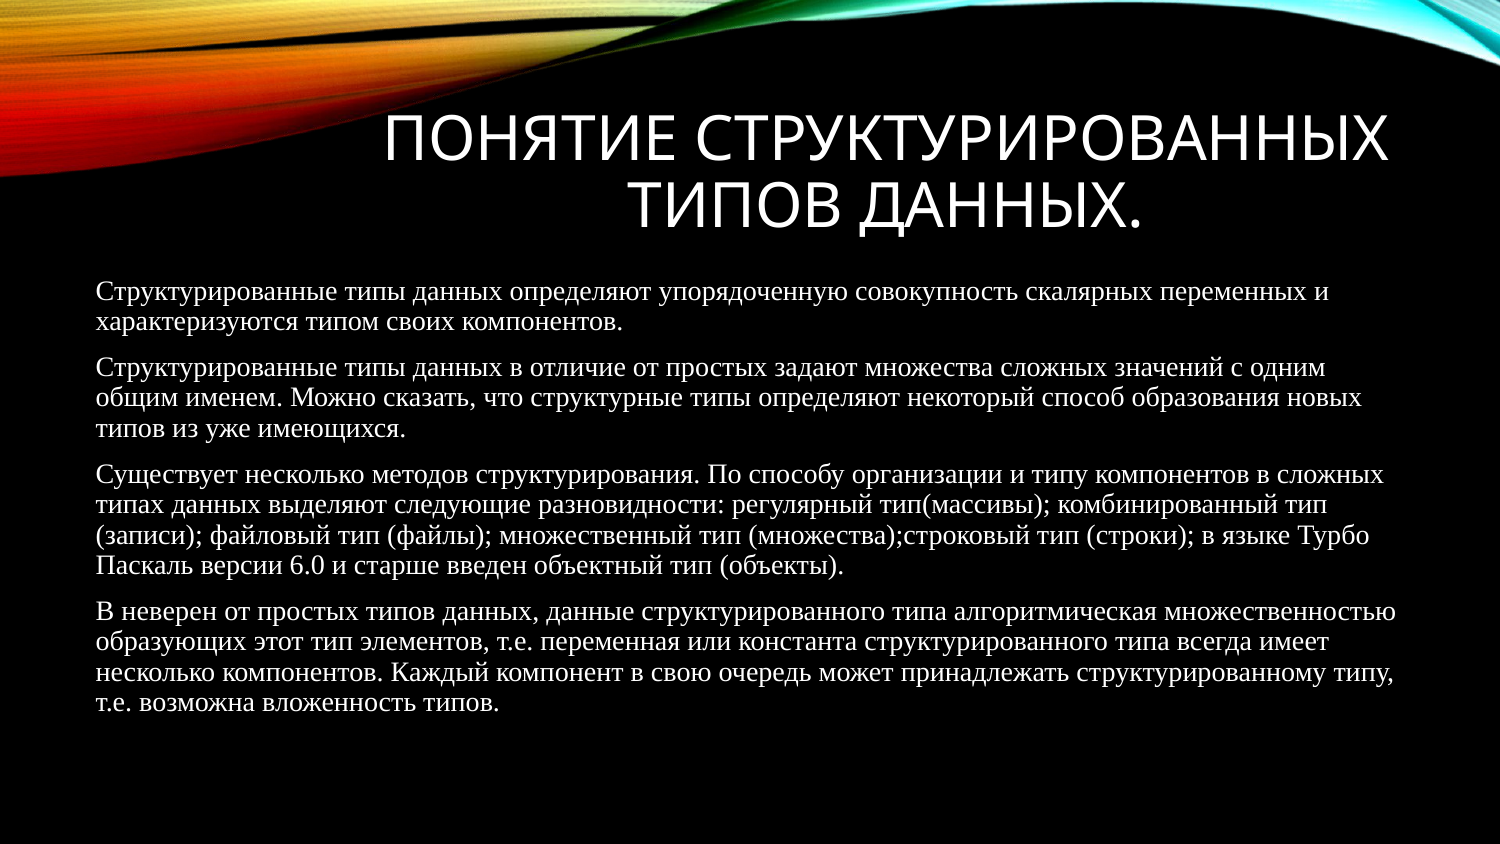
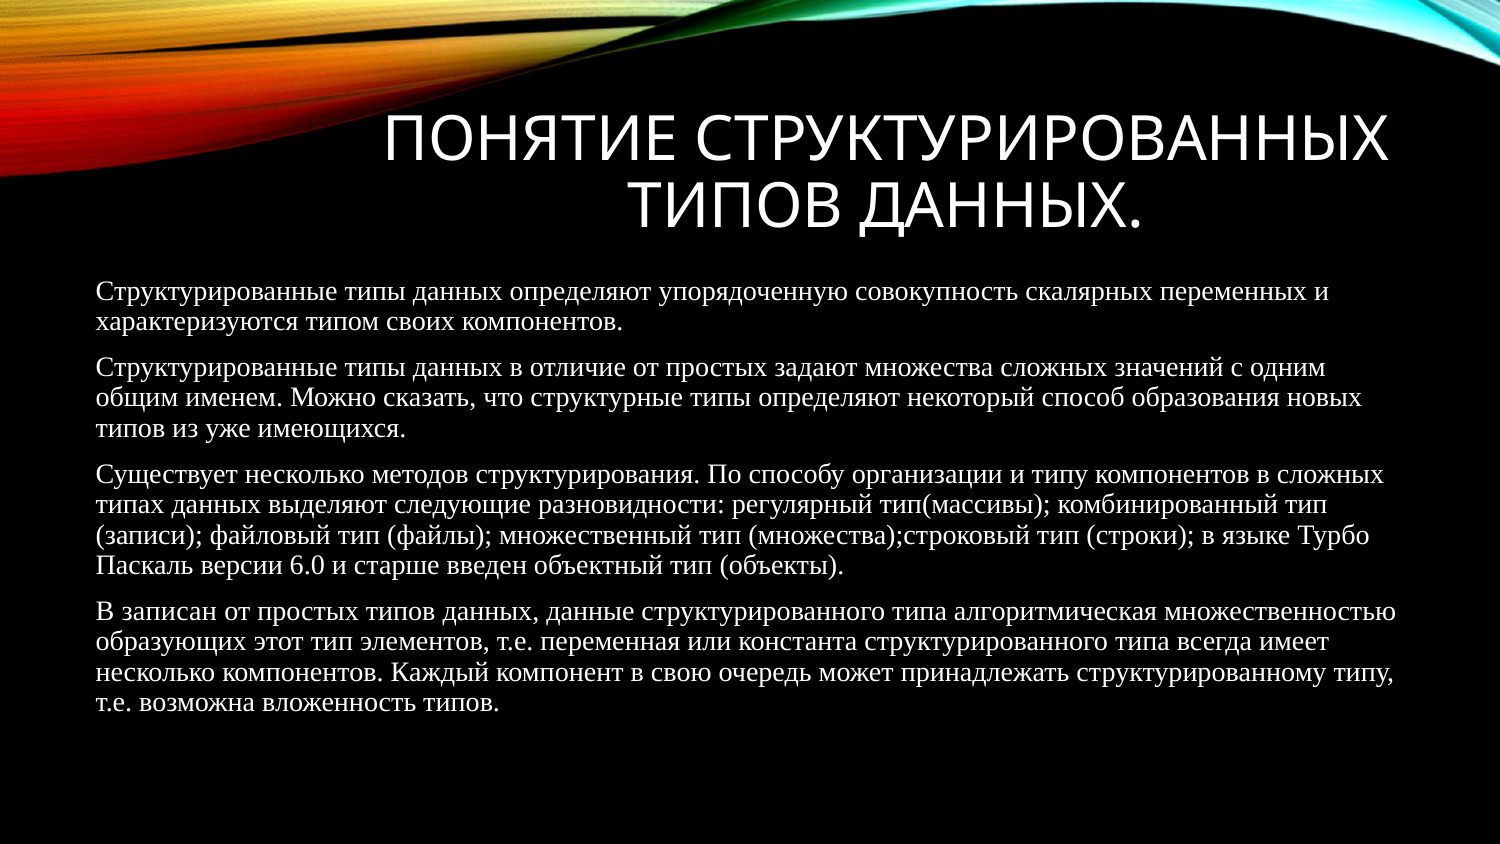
неверен: неверен -> записан (169, 611)
